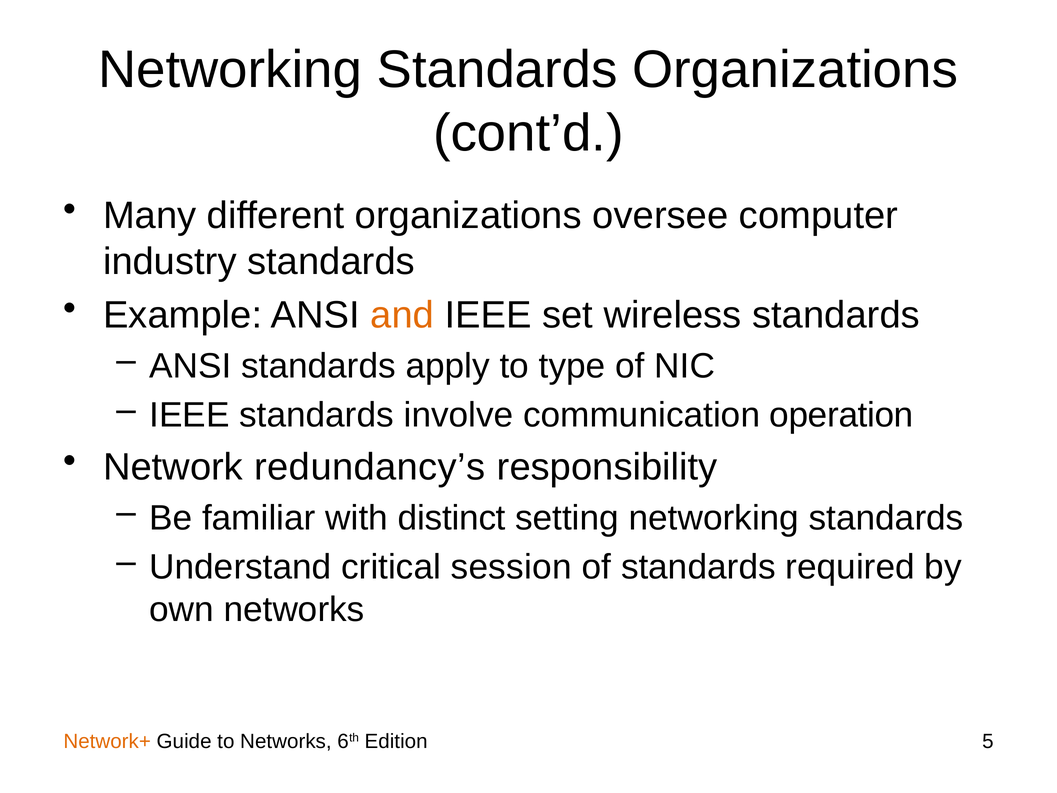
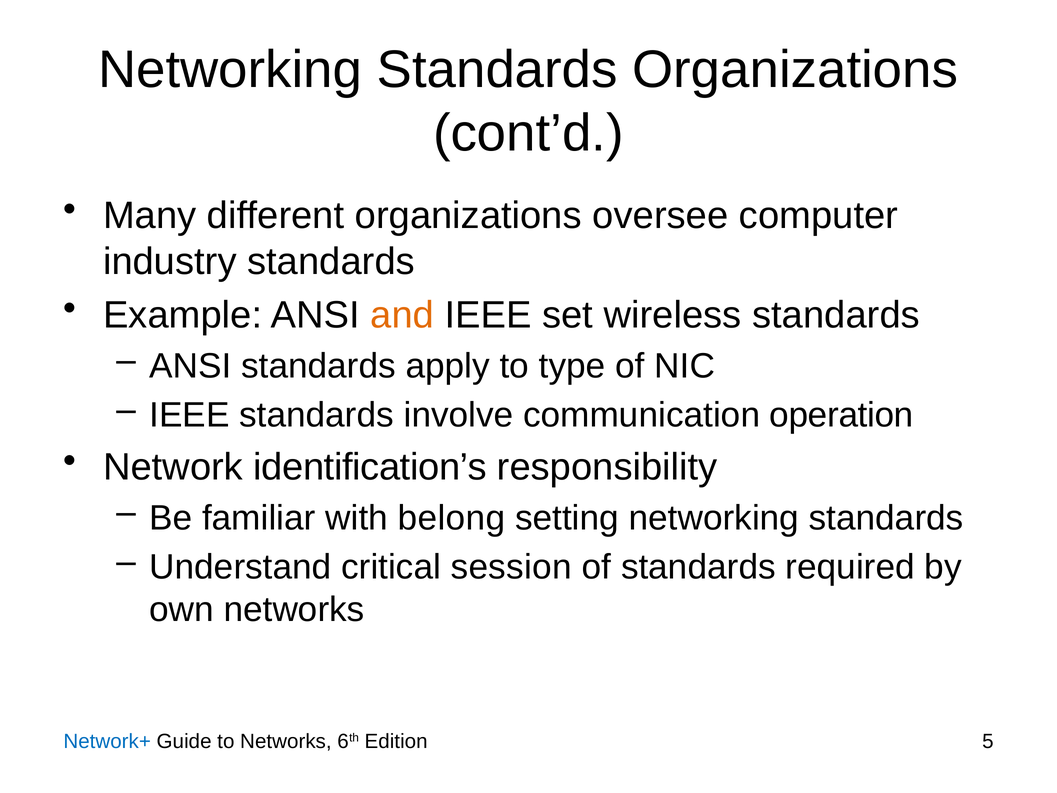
redundancy’s: redundancy’s -> identification’s (370, 467)
distinct: distinct -> belong (451, 518)
Network+ colour: orange -> blue (107, 741)
